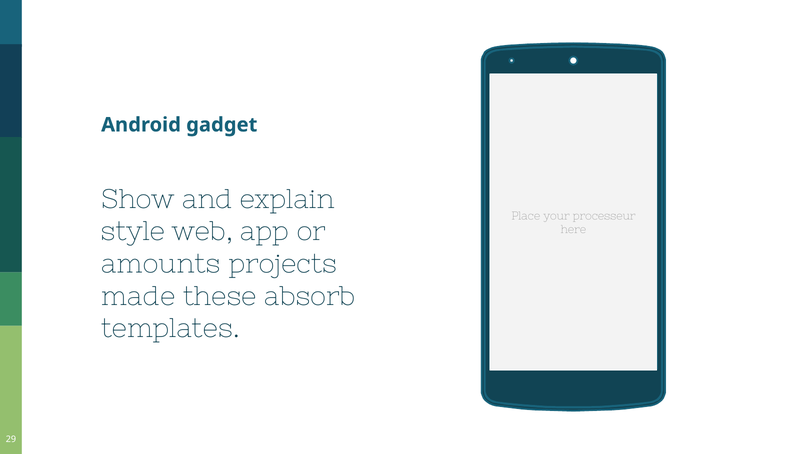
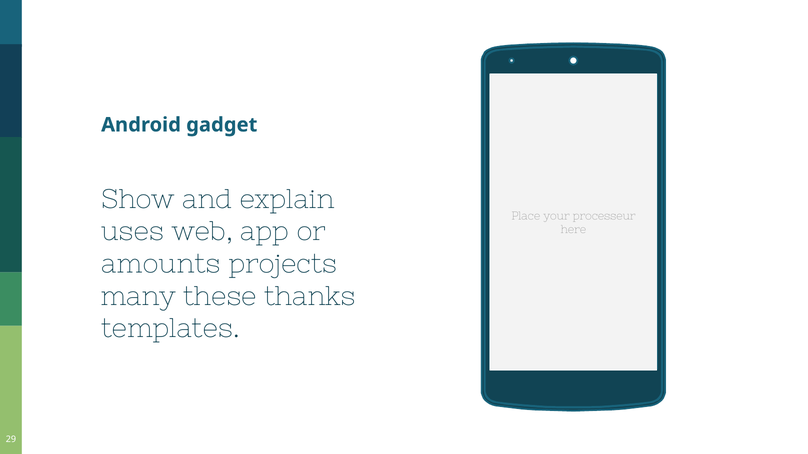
style: style -> uses (133, 232)
made: made -> many (138, 296)
absorb: absorb -> thanks (310, 296)
